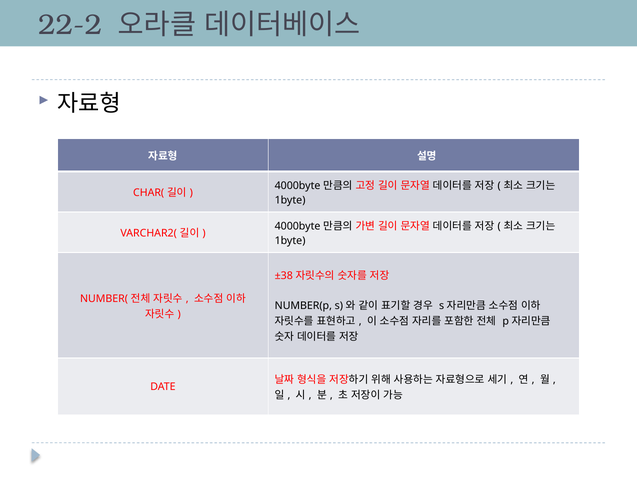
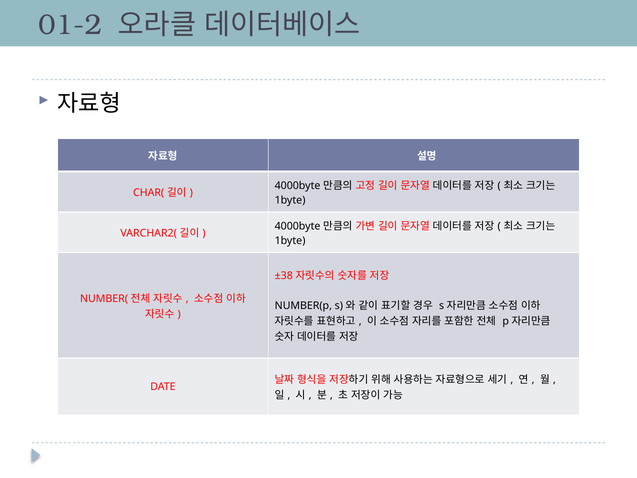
22-2: 22-2 -> 01-2 (70, 25)
